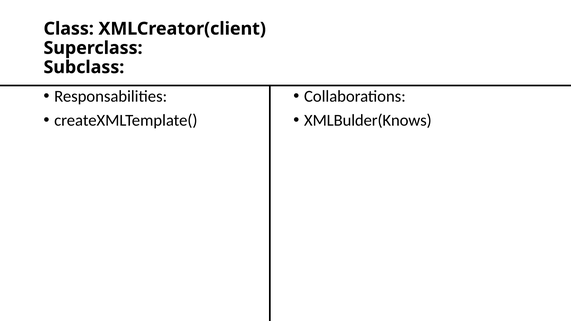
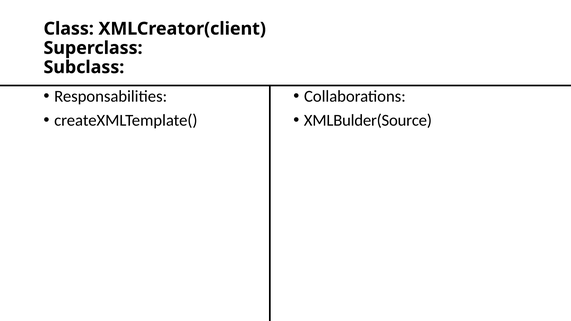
XMLBulder(Knows: XMLBulder(Knows -> XMLBulder(Source (368, 120)
